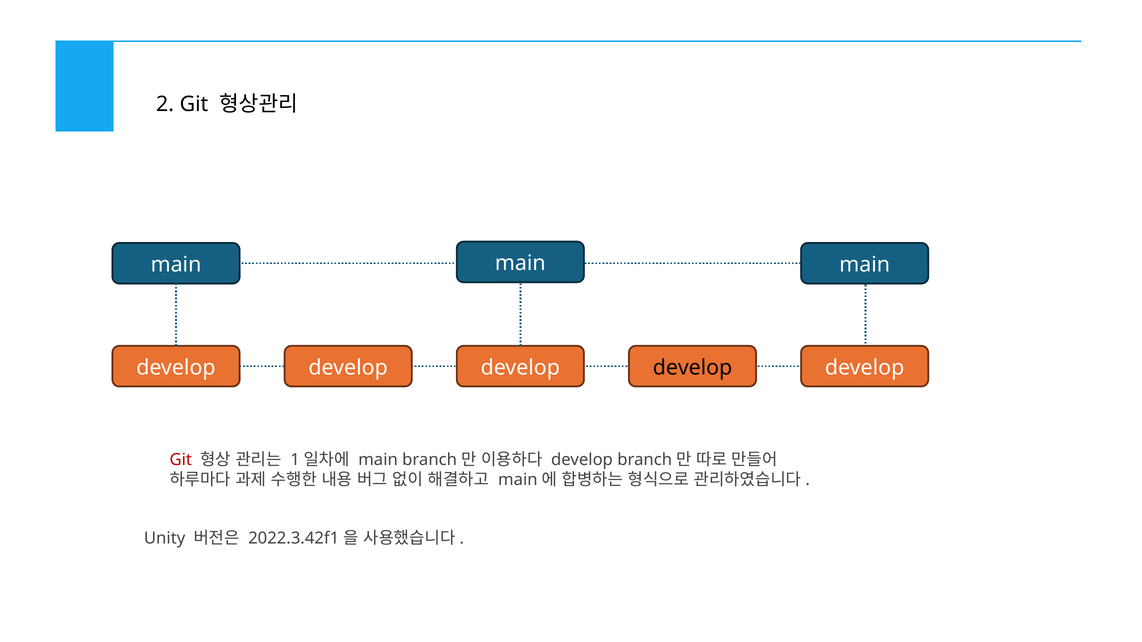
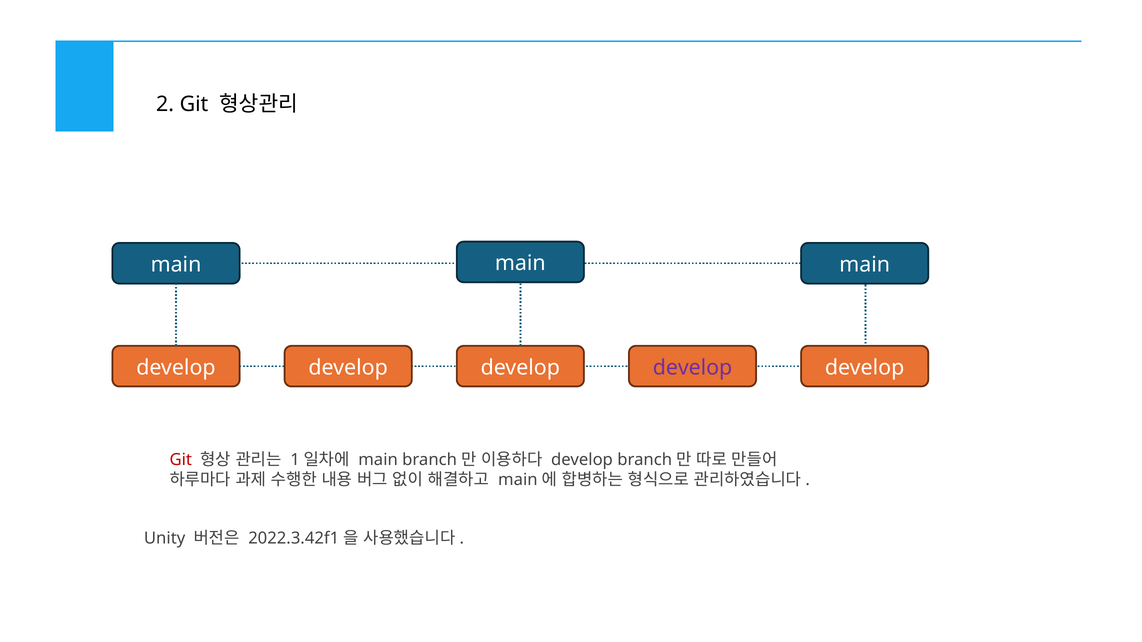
develop colour: black -> purple (692, 368)
